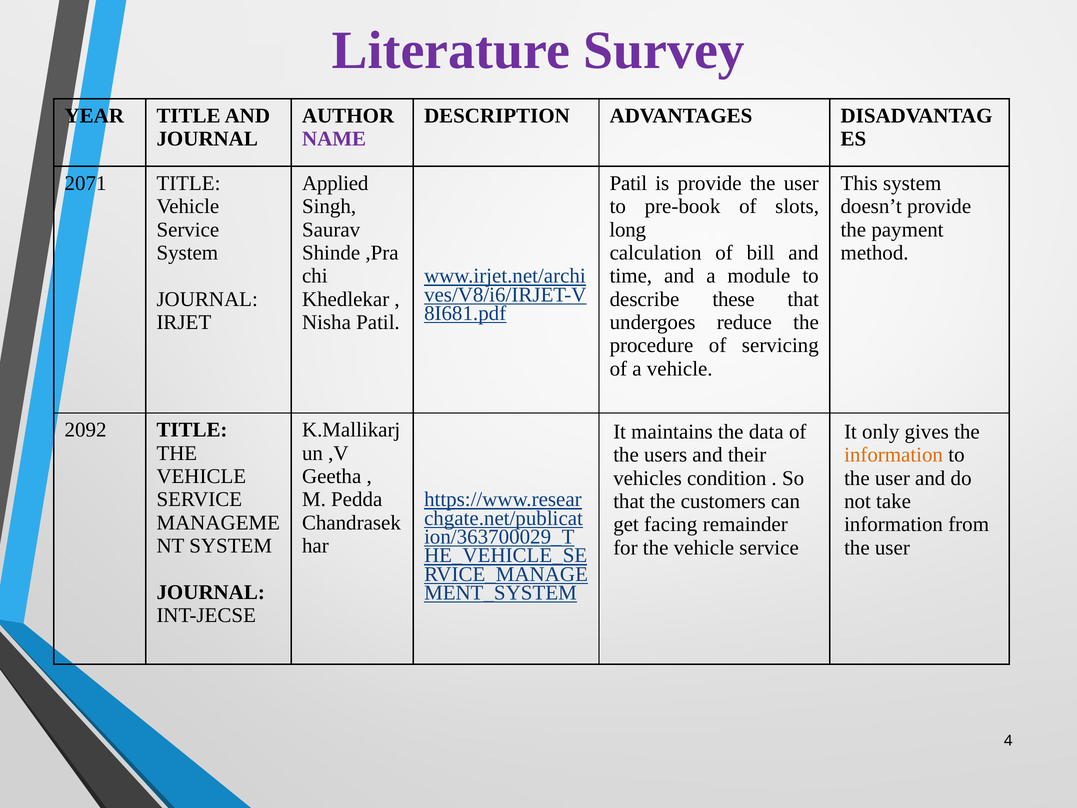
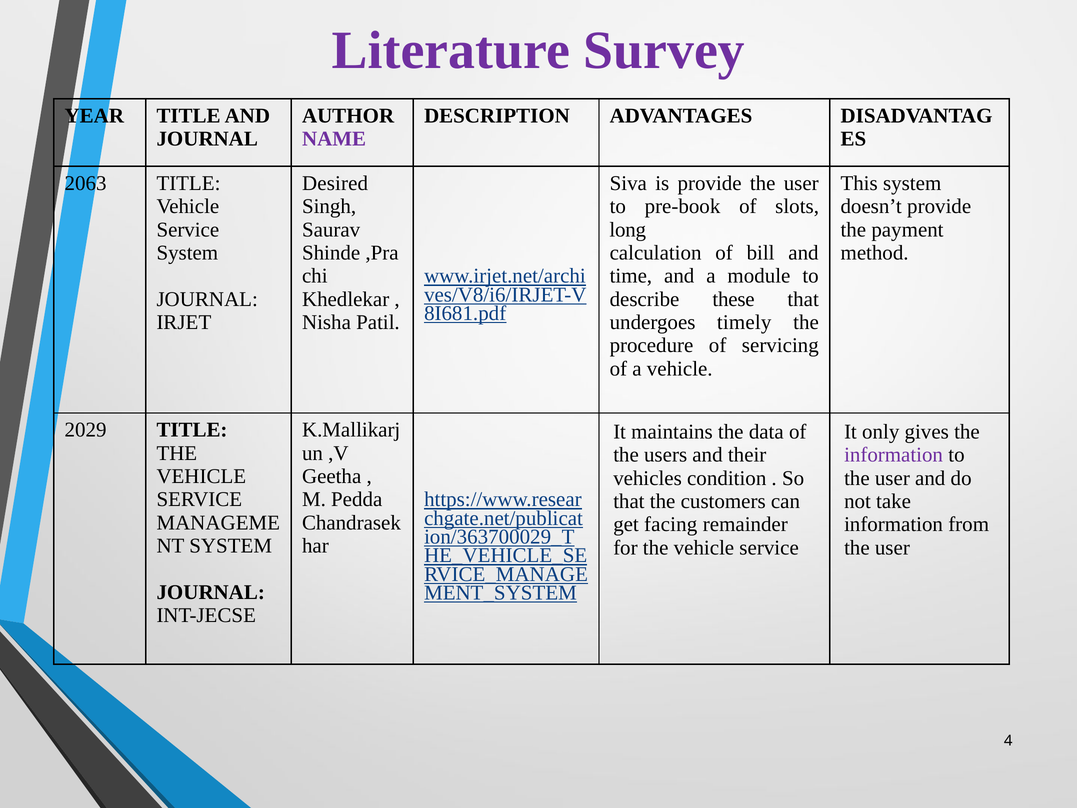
2071: 2071 -> 2063 (86, 183)
Applied: Applied -> Desired (335, 183)
Patil: Patil -> Siva (628, 183)
reduce: reduce -> timely (744, 322)
2092: 2092 -> 2029 (86, 430)
information colour: orange -> purple (894, 455)
